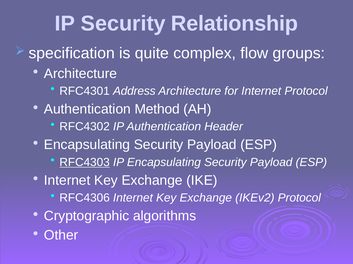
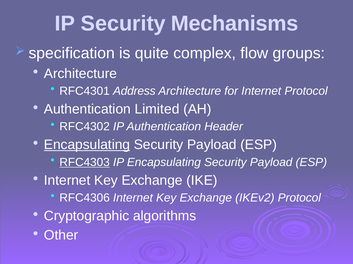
Relationship: Relationship -> Mechanisms (235, 23)
Method: Method -> Limited (157, 109)
Encapsulating underline: none -> present (87, 145)
